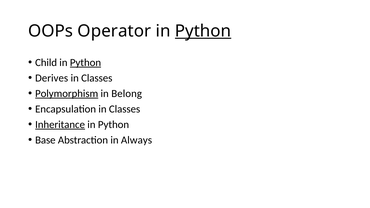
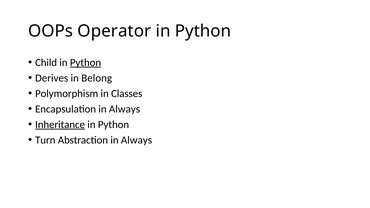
Python underline: present -> none (203, 31)
Classes: Classes -> Belong (97, 78)
Polymorphism underline: present -> none (67, 94)
Belong: Belong -> Classes (127, 94)
Encapsulation in Classes: Classes -> Always (125, 109)
Base: Base -> Turn (45, 140)
